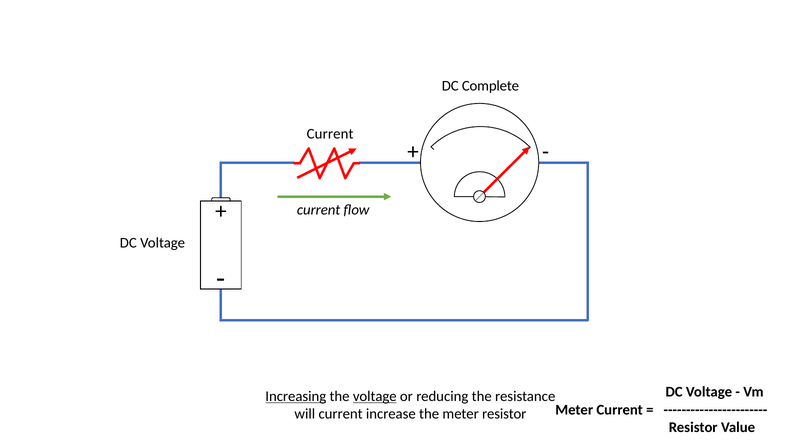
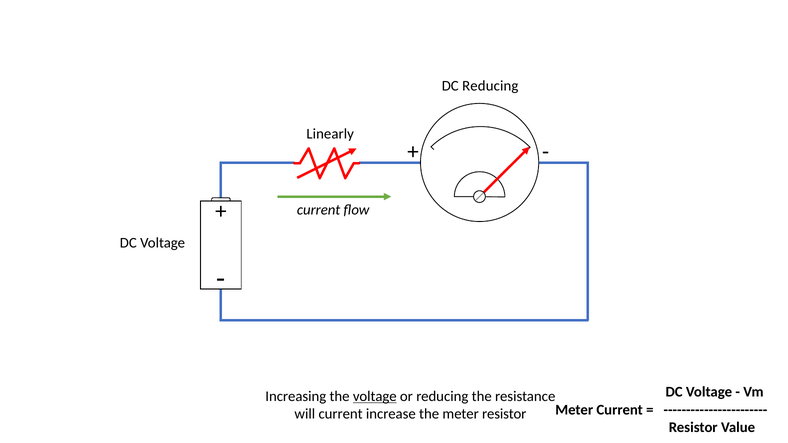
DC Complete: Complete -> Reducing (490, 86)
Current: Current -> Linearly (330, 134)
Increasing underline: present -> none (296, 397)
